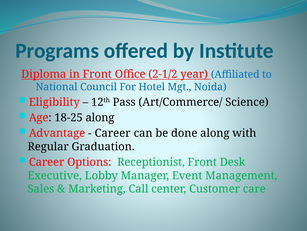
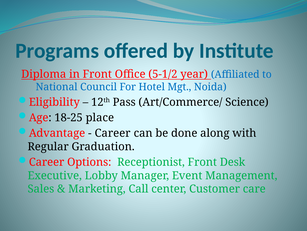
2-1/2: 2-1/2 -> 5-1/2 (163, 74)
18-25 along: along -> place (100, 117)
